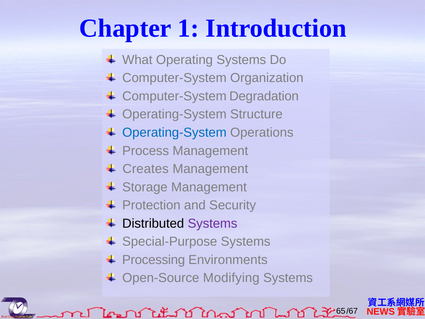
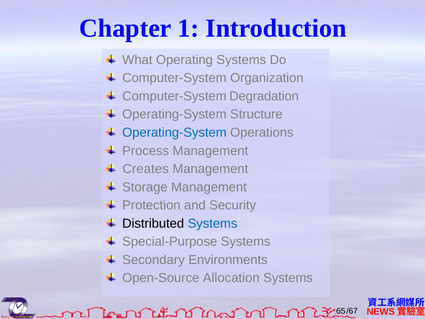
Systems colour: purple -> blue (213, 223)
Processing: Processing -> Secondary (154, 260)
Modifying: Modifying -> Allocation (231, 278)
